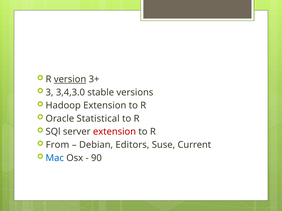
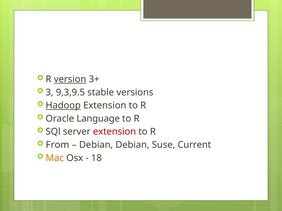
3,4,3.0: 3,4,3.0 -> 9,3,9.5 (70, 93)
Hadoop underline: none -> present (63, 106)
Statistical: Statistical -> Language (98, 119)
Debian Editors: Editors -> Debian (132, 145)
Mac colour: blue -> orange (55, 158)
90: 90 -> 18 (96, 158)
